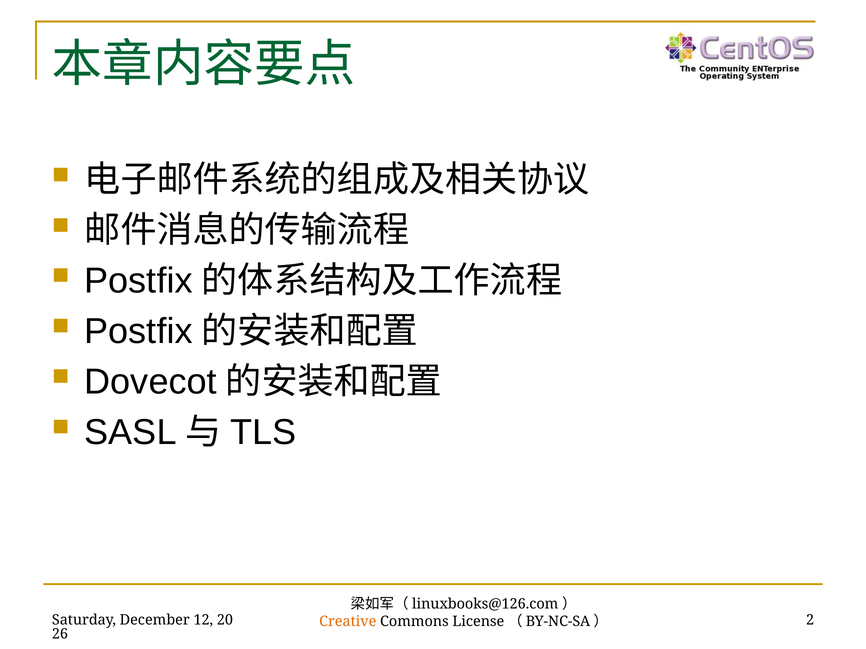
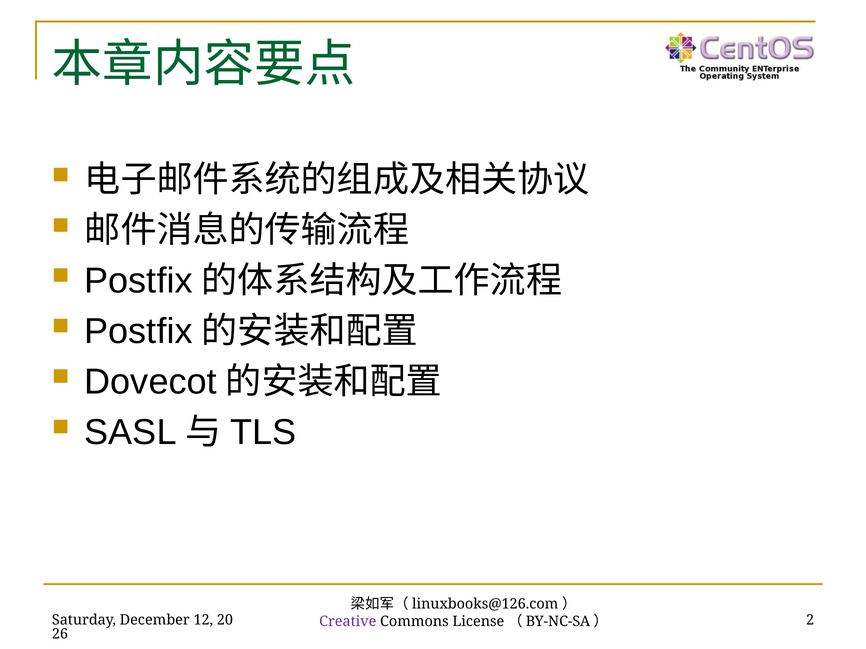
Creative colour: orange -> purple (348, 622)
